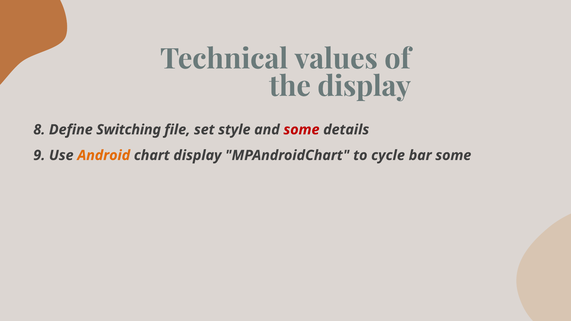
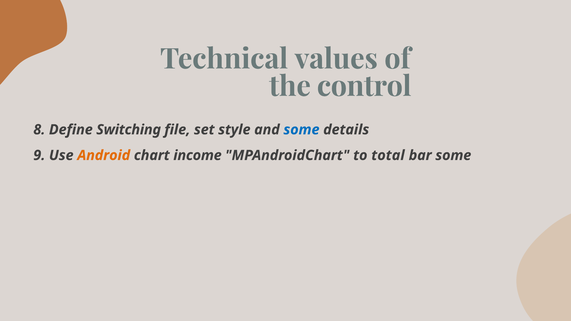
the display: display -> control (364, 87)
some colour: red -> blue (301, 130)
chart display: display -> income (198, 155)
cycle: cycle -> total (388, 155)
